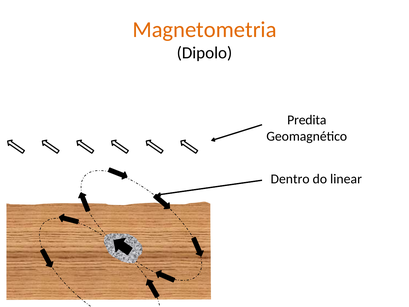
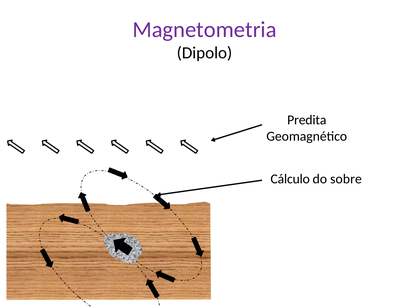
Magnetometria colour: orange -> purple (204, 30)
Dentro: Dentro -> Cálculo (290, 179)
linear: linear -> sobre (346, 179)
